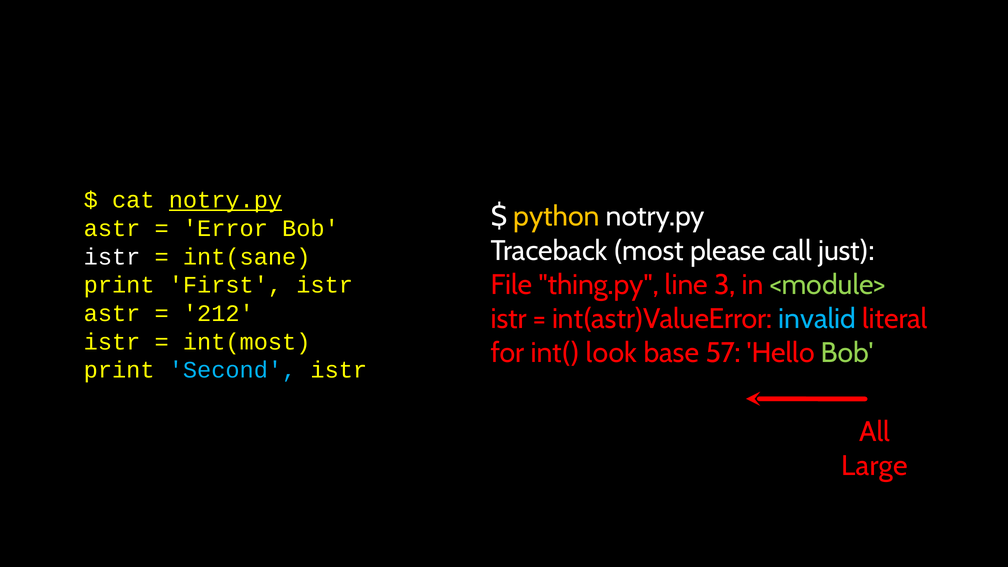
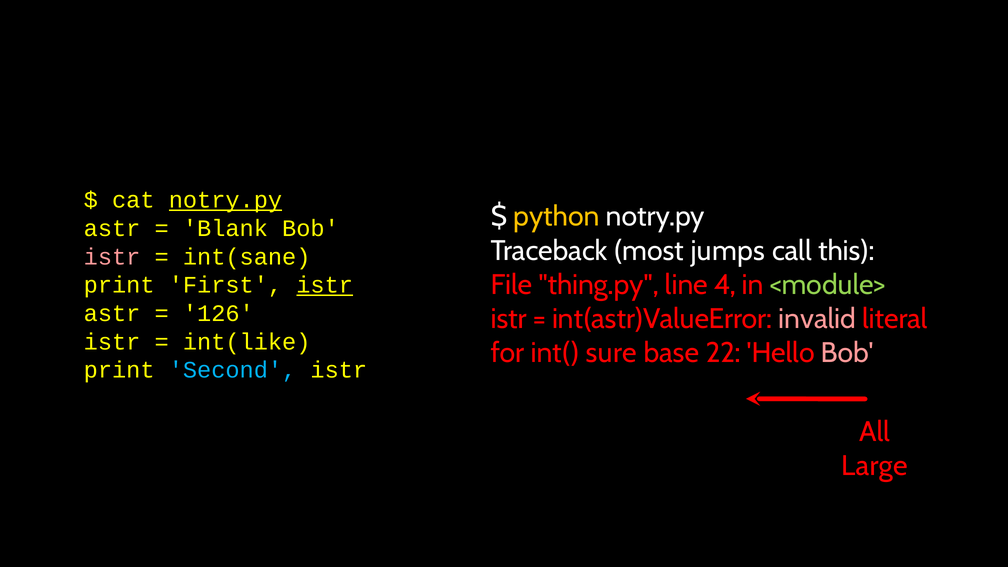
Error: Error -> Blank (225, 228)
please: please -> jumps (728, 251)
just: just -> this (846, 251)
istr colour: white -> pink (112, 257)
3: 3 -> 4 (725, 285)
istr underline: none -> present (325, 285)
212: 212 -> 126 (218, 313)
invalid colour: light blue -> pink (817, 319)
int(most: int(most -> int(like (247, 342)
look: look -> sure (611, 353)
57: 57 -> 22 (723, 353)
Bob colour: light green -> pink (847, 353)
